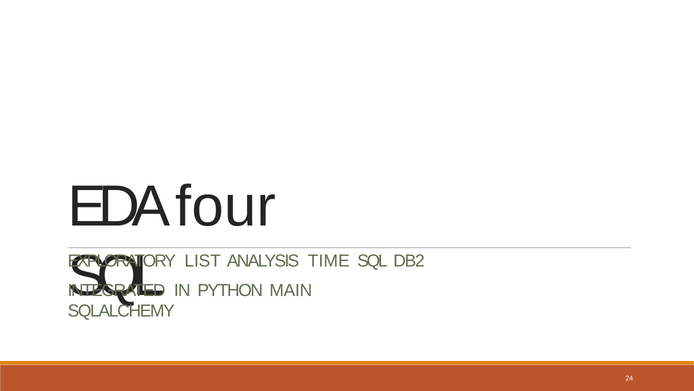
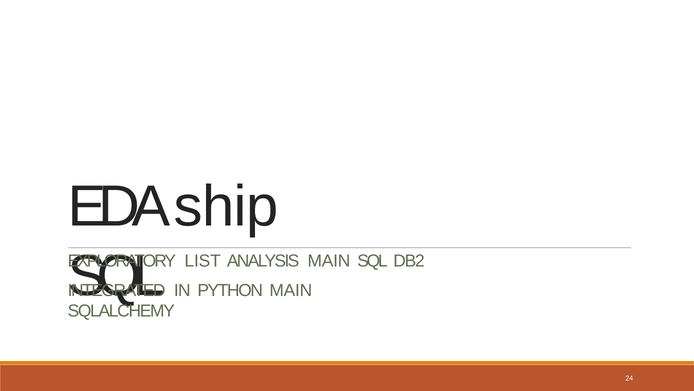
four: four -> ship (226, 206)
ANALYSIS TIME: TIME -> MAIN (329, 261)
